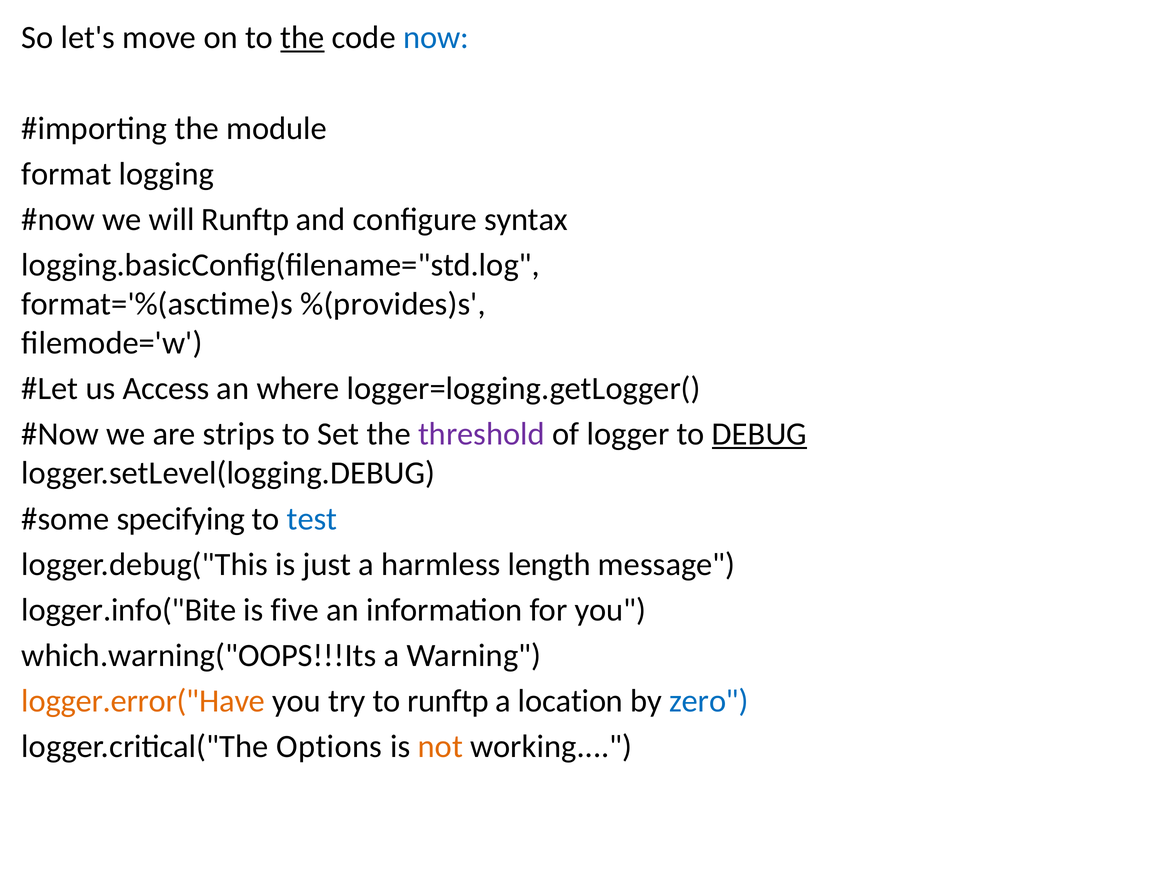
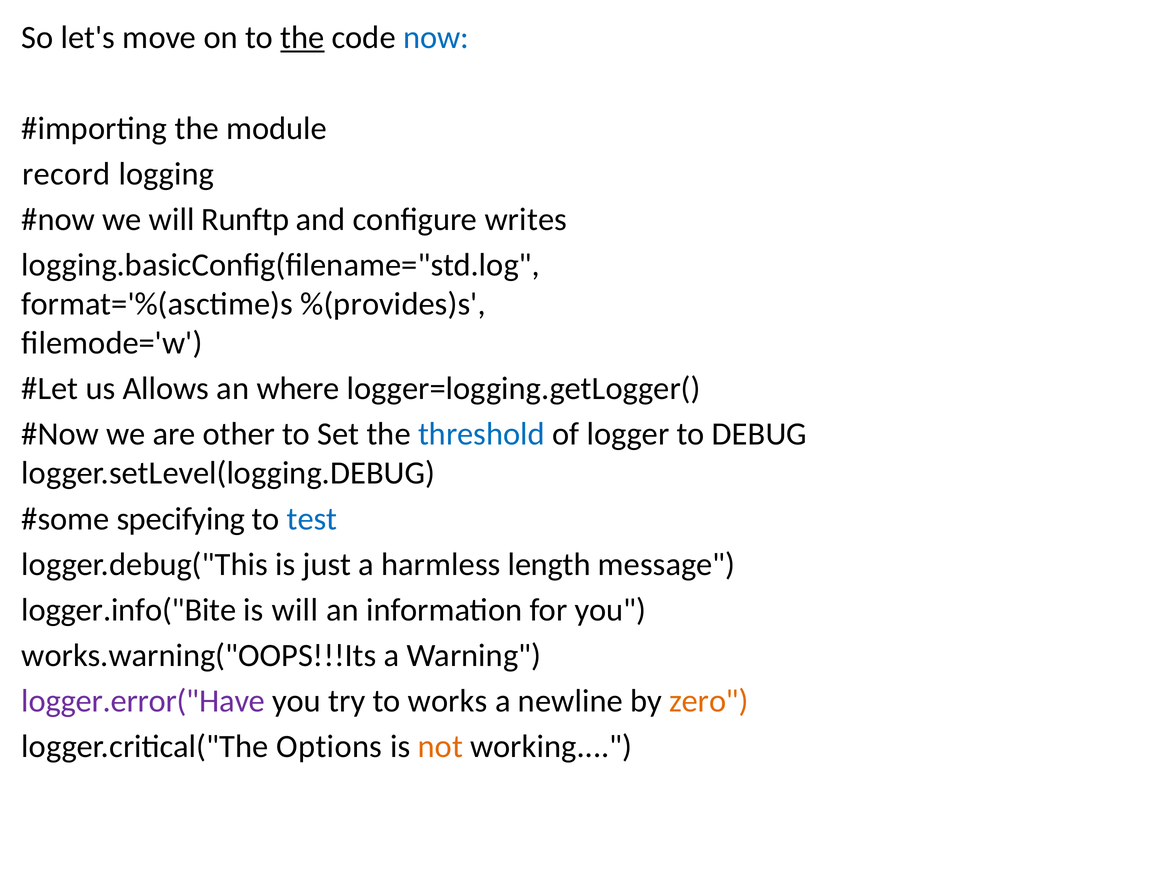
format: format -> record (66, 174)
syntax: syntax -> writes (526, 220)
Access: Access -> Allows (166, 389)
strips: strips -> other (239, 434)
threshold colour: purple -> blue (481, 434)
DEBUG underline: present -> none (759, 434)
is five: five -> will (295, 610)
which.warning("OOPS!!!Its: which.warning("OOPS!!!Its -> works.warning("OOPS!!!Its (199, 656)
logger.error("Have colour: orange -> purple (143, 701)
to runftp: runftp -> works (448, 701)
location: location -> newline (570, 701)
zero colour: blue -> orange (709, 701)
